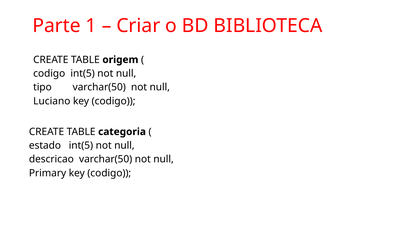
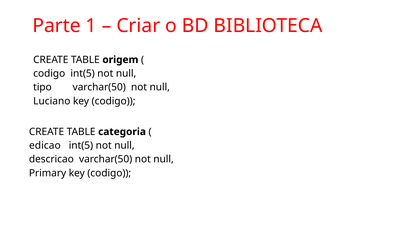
estado: estado -> edicao (45, 145)
